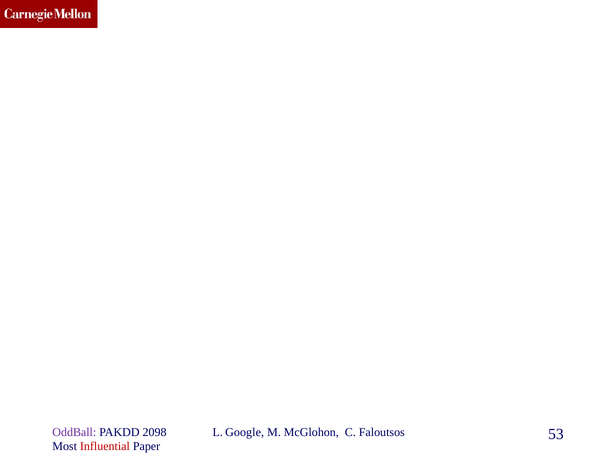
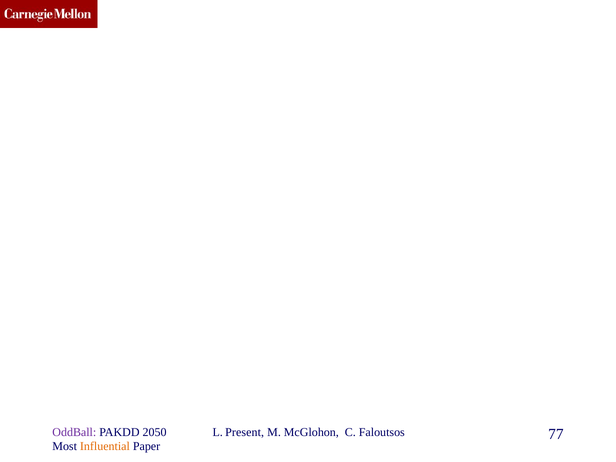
2098: 2098 -> 2050 (155, 432)
Google: Google -> Present (245, 432)
53: 53 -> 77 (556, 434)
Influential colour: red -> orange (105, 446)
